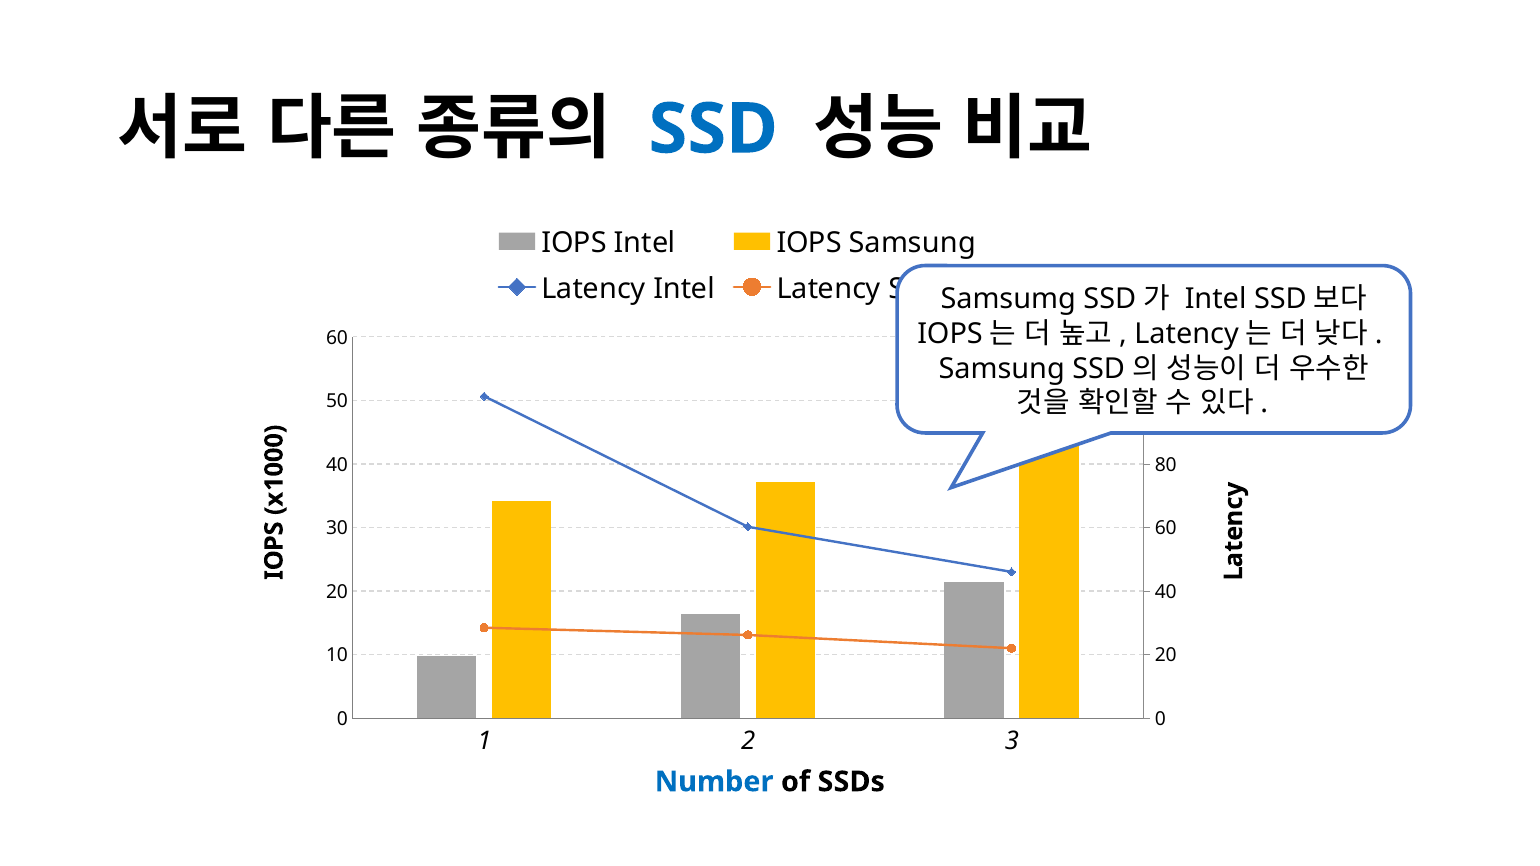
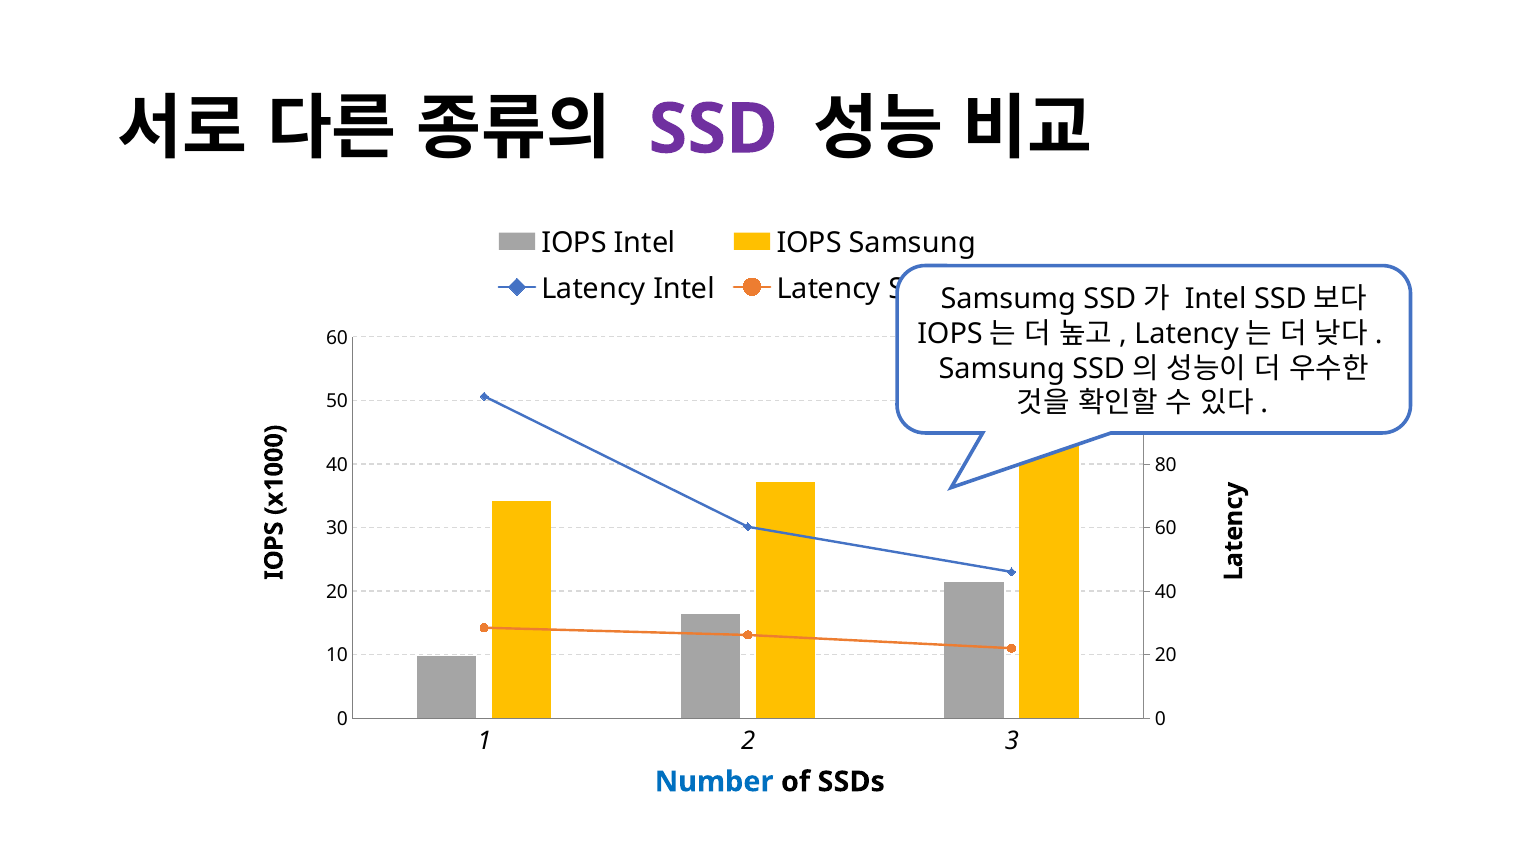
SSD colour: blue -> purple (713, 129)
